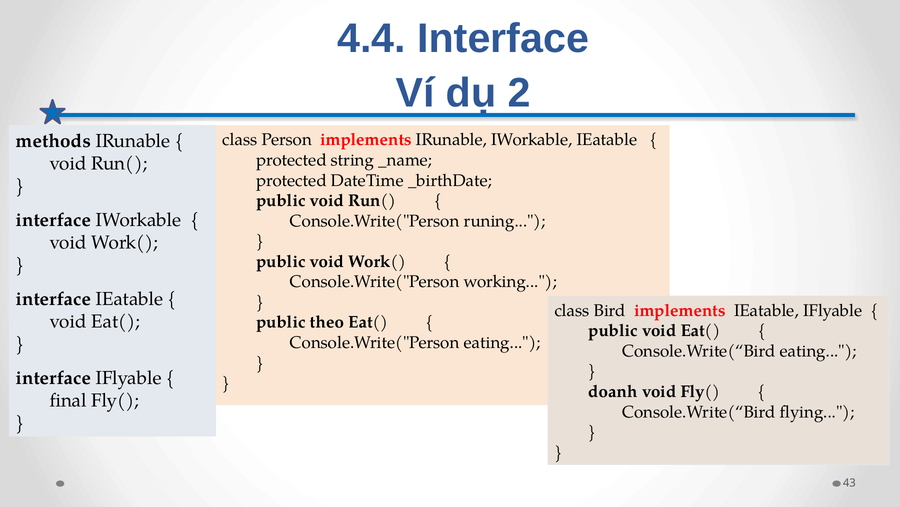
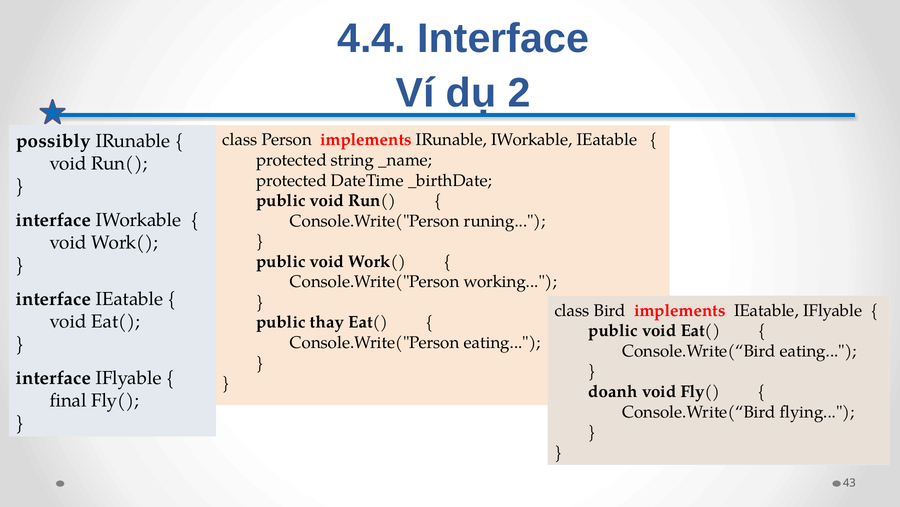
methods: methods -> possibly (53, 141)
theo: theo -> thay (327, 322)
